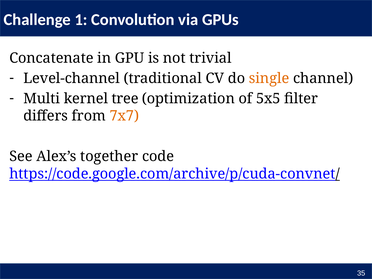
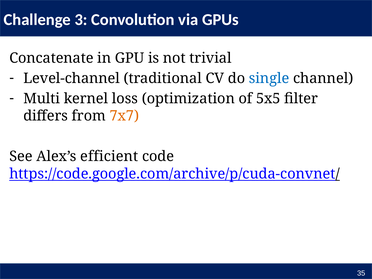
1: 1 -> 3 (81, 20)
single colour: orange -> blue (269, 78)
tree: tree -> loss (125, 99)
together: together -> efficient (109, 156)
